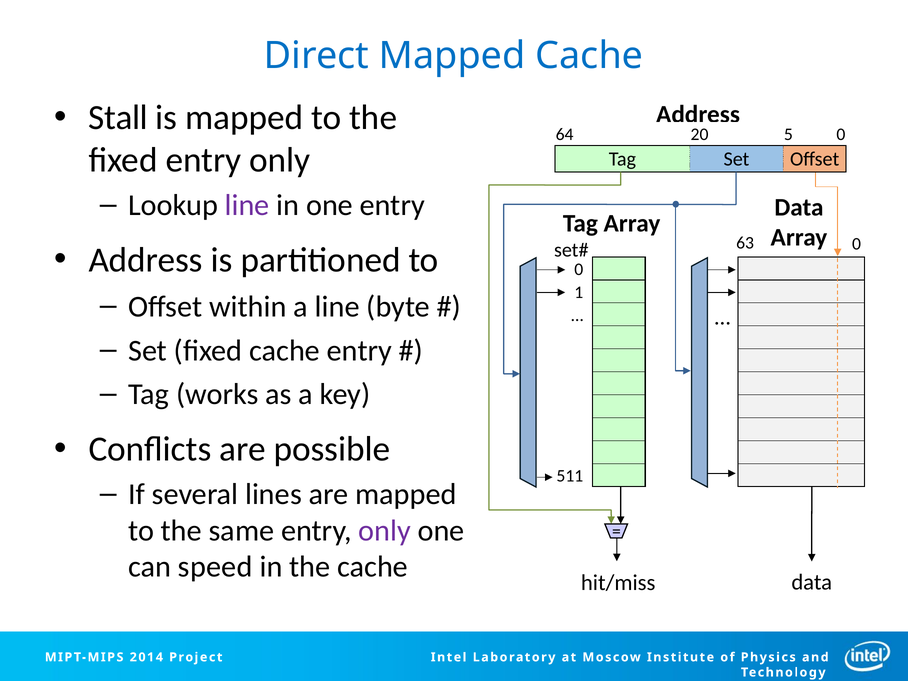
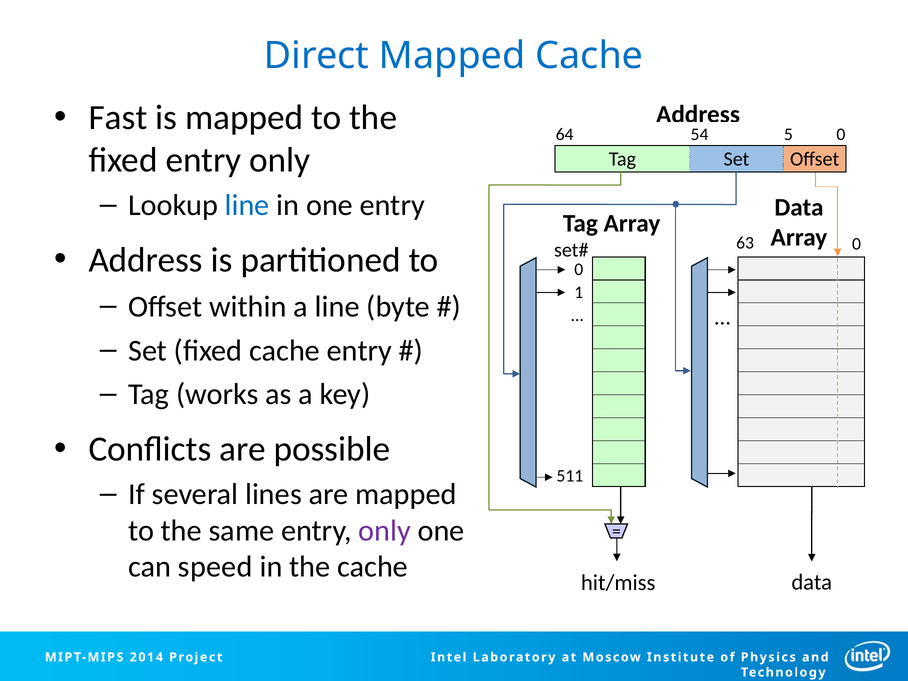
Stall: Stall -> Fast (118, 118)
20: 20 -> 54 (700, 134)
line colour: purple -> blue (247, 205)
